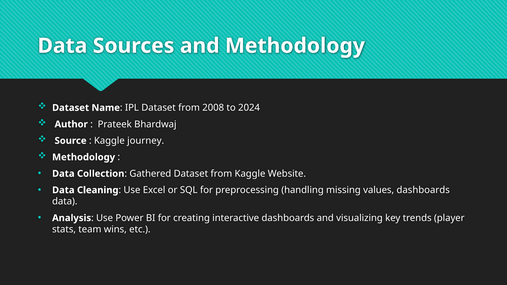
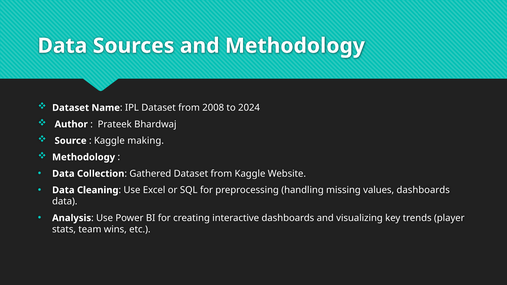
journey: journey -> making (146, 141)
